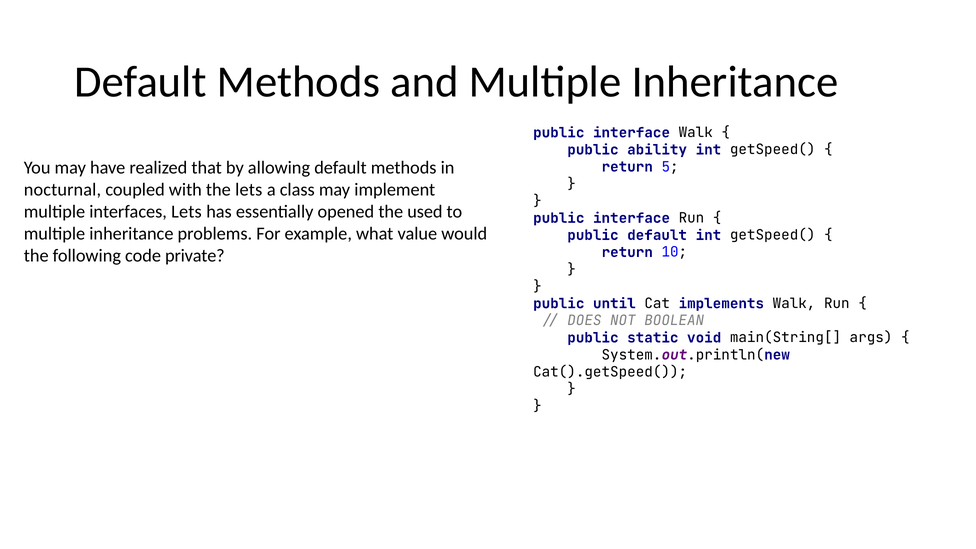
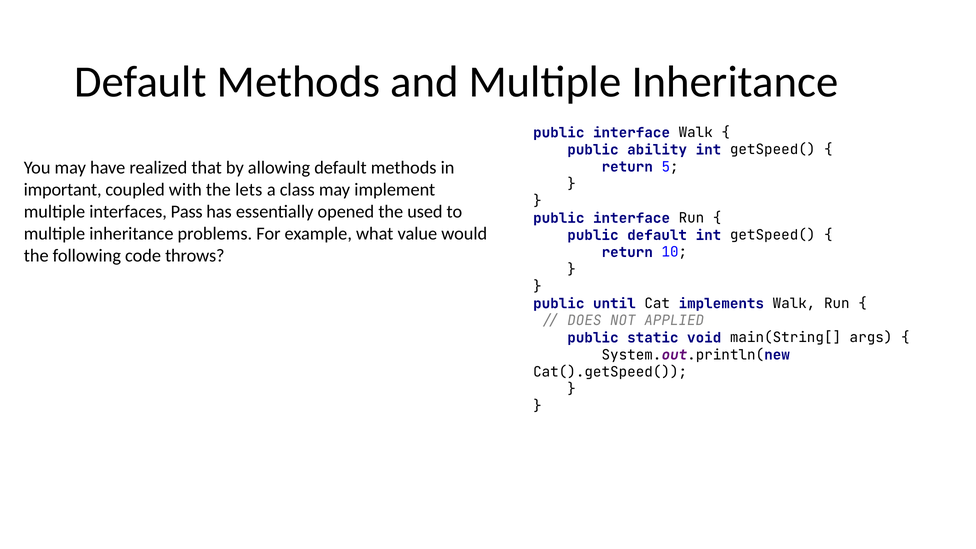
nocturnal: nocturnal -> important (63, 190)
interfaces Lets: Lets -> Pass (187, 212)
private: private -> throws (195, 256)
BOOLEAN: BOOLEAN -> APPLIED (674, 321)
